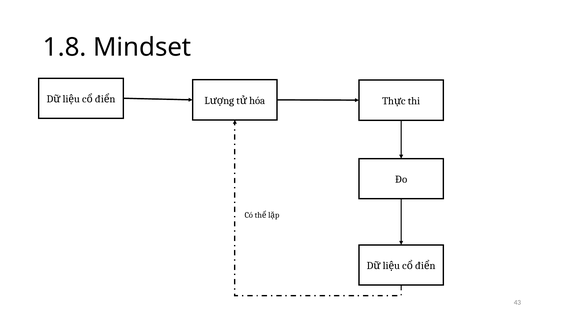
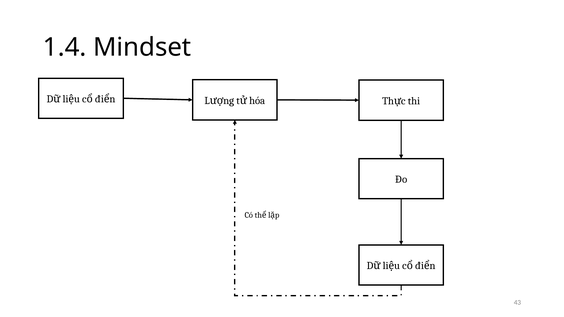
1.8: 1.8 -> 1.4 (65, 47)
